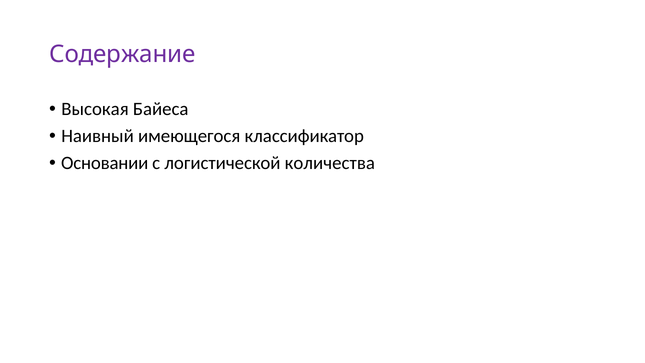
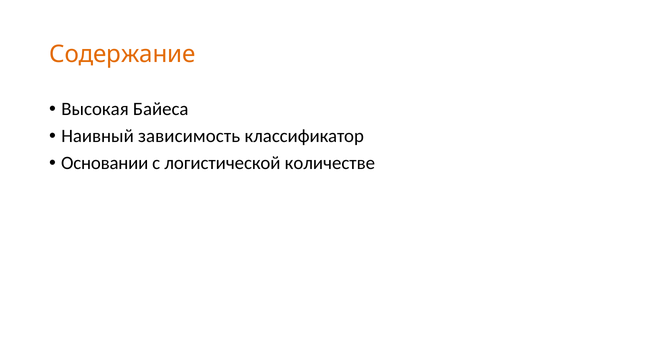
Содержание colour: purple -> orange (122, 54)
имеющегося: имеющегося -> зависимость (189, 136)
количества: количества -> количестве (330, 163)
